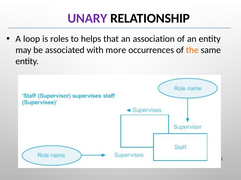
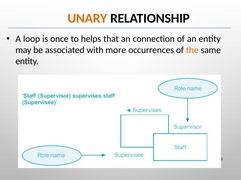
UNARY colour: purple -> orange (87, 18)
roles: roles -> once (59, 39)
association: association -> connection (154, 39)
